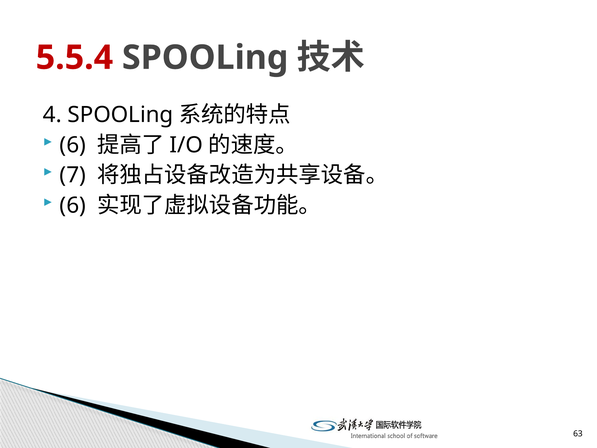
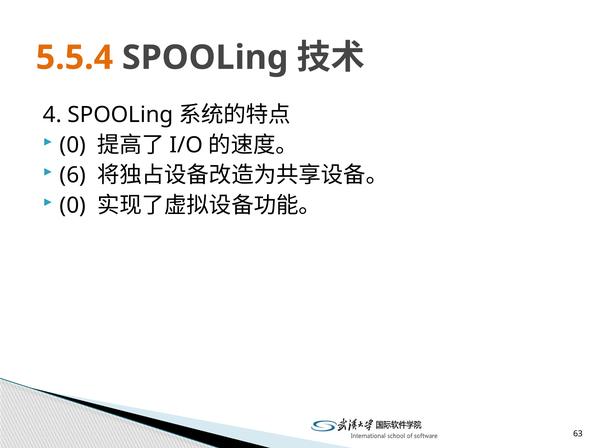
5.5.4 colour: red -> orange (74, 58)
6: 6 -> 0 (73, 145)
7: 7 -> 6 (73, 175)
6: 6 -> 0 (73, 205)
